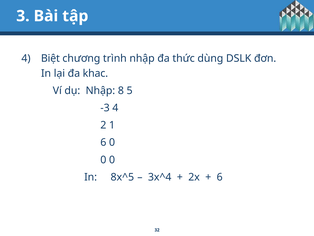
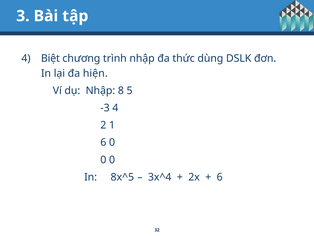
khac: khac -> hiện (95, 73)
